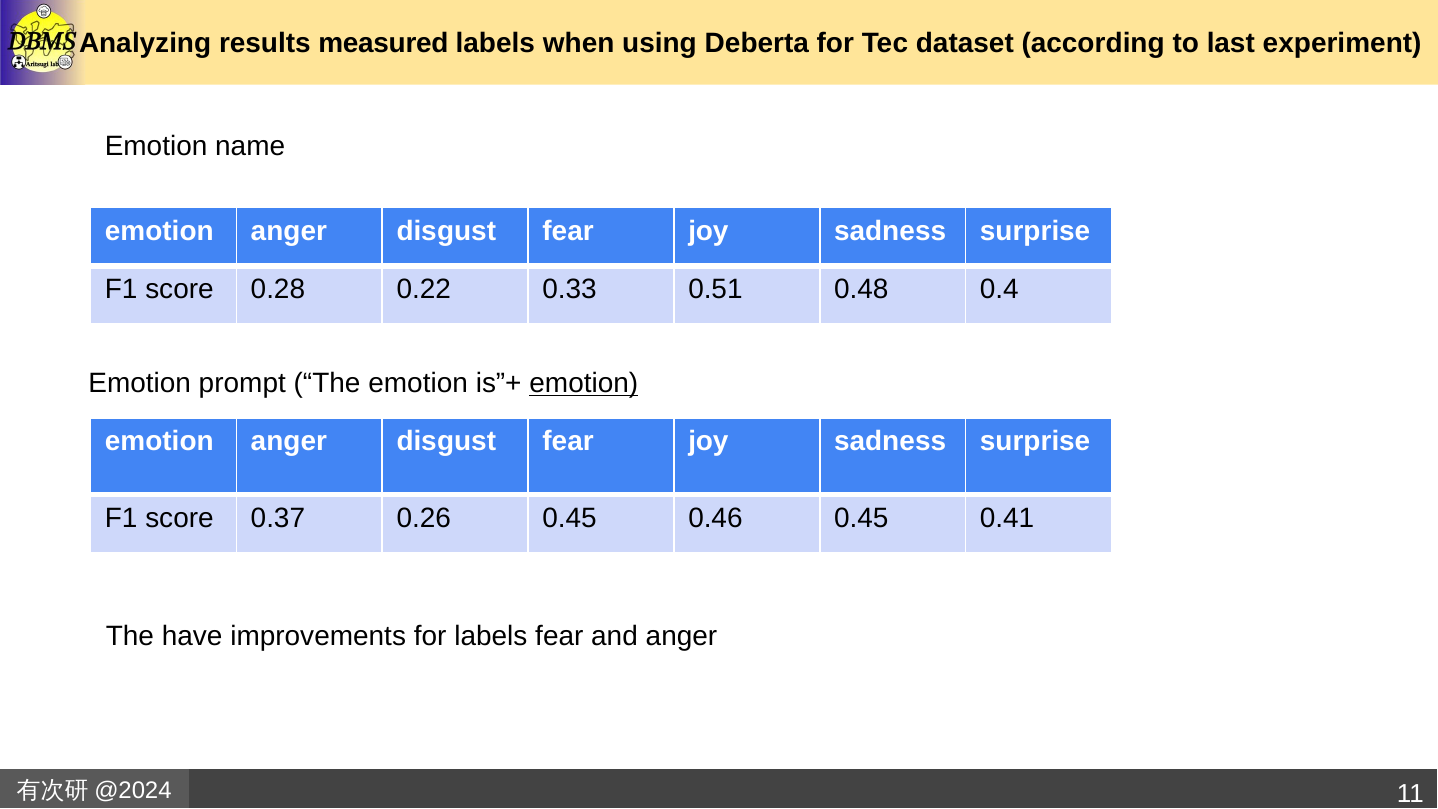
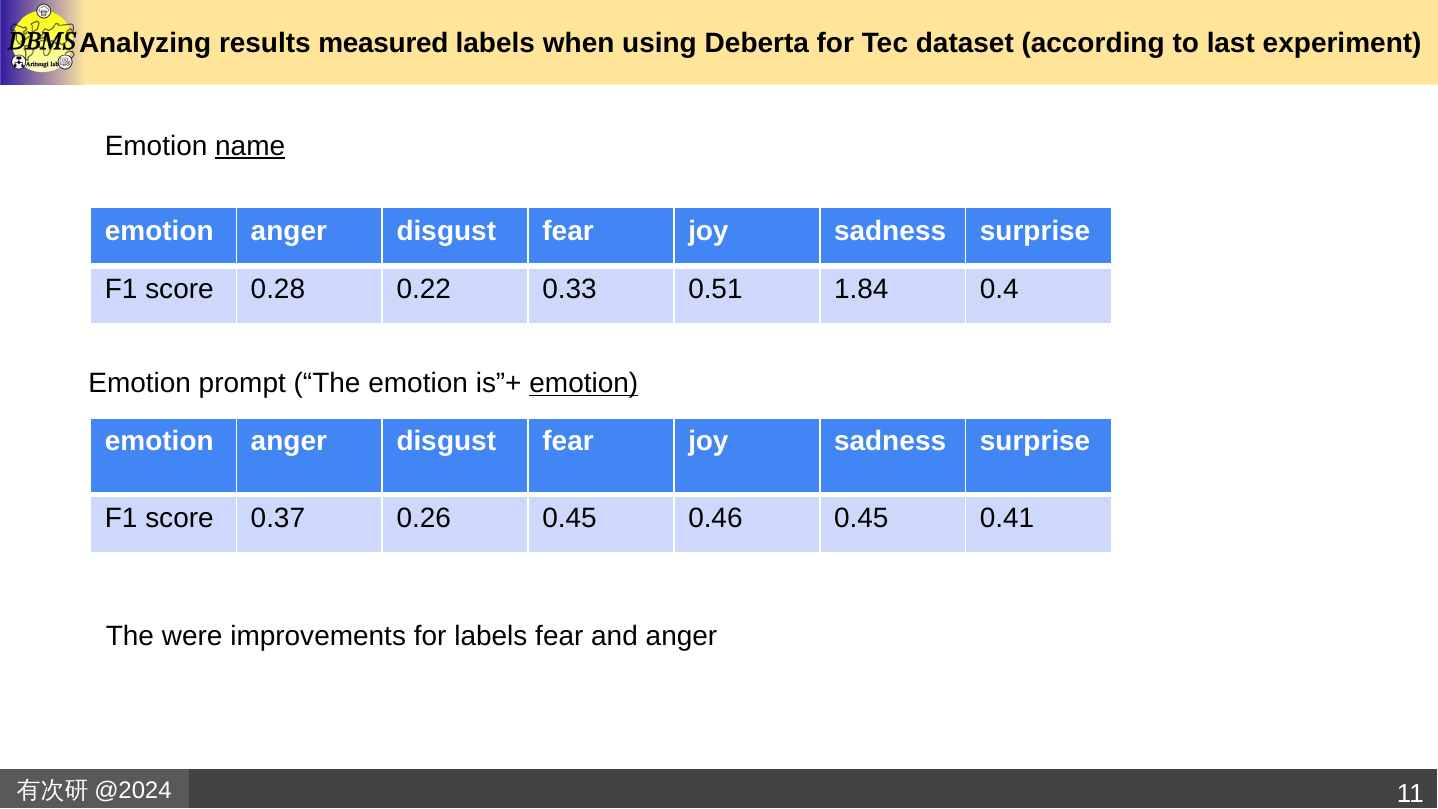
name underline: none -> present (250, 146)
0.48: 0.48 -> 1.84 (861, 289)
have: have -> were (192, 636)
